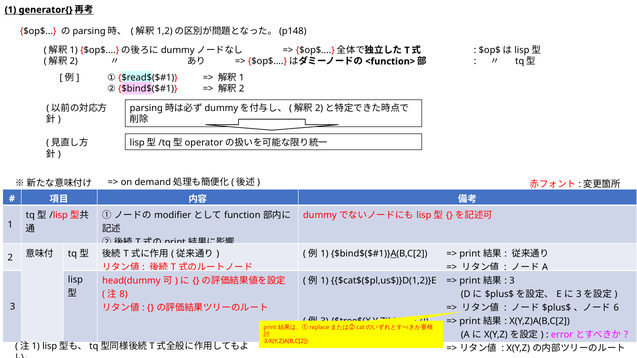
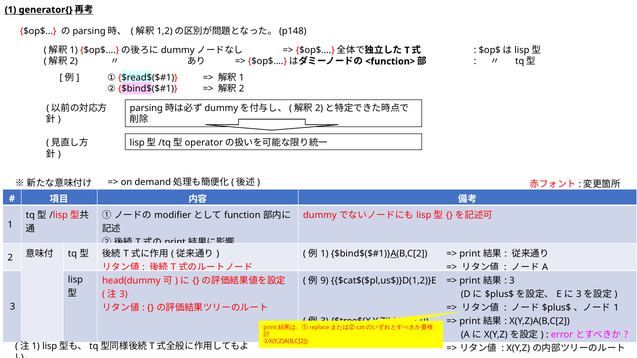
1: 1 -> 9 (324, 281)
8: 8 -> 3 (124, 294)
6: 6 -> 1 (616, 308)
